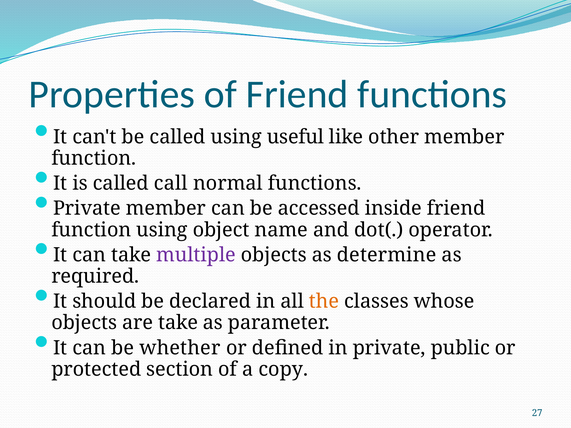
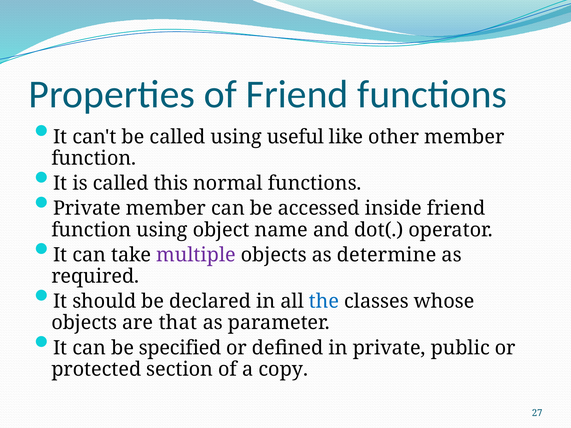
call: call -> this (171, 183)
the colour: orange -> blue (324, 302)
are take: take -> that (178, 323)
whether: whether -> specified (180, 348)
